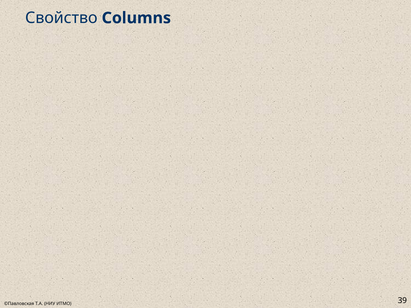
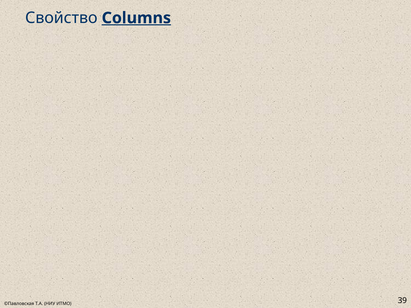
Columns underline: none -> present (136, 18)
